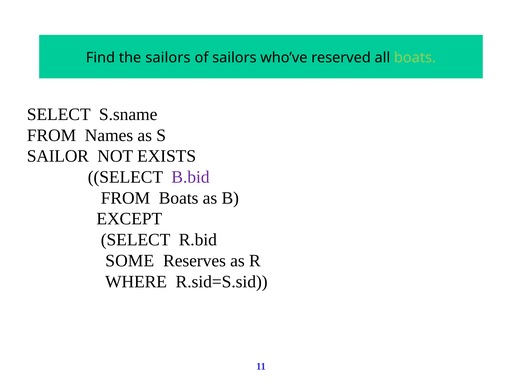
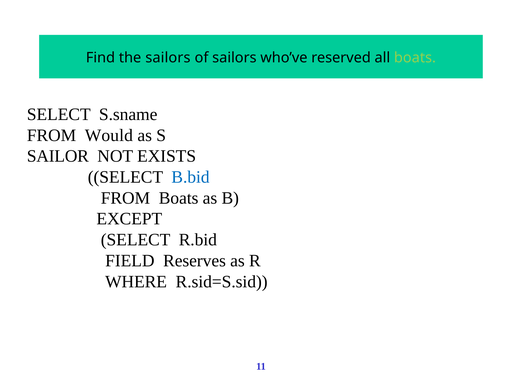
Names: Names -> Would (109, 135)
B.bid colour: purple -> blue (191, 177)
SOME: SOME -> FIELD (130, 260)
